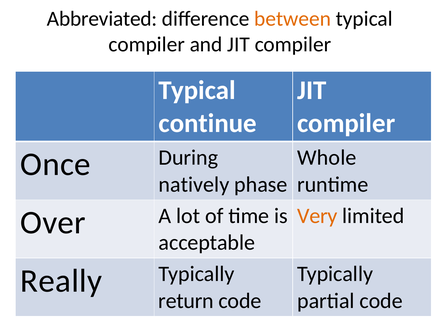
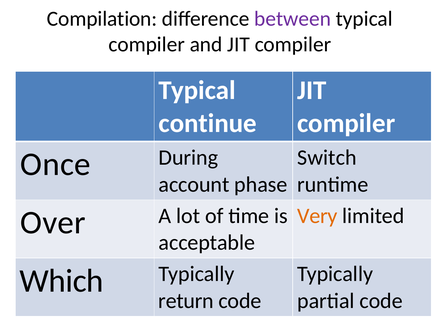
Abbreviated: Abbreviated -> Compilation (102, 19)
between colour: orange -> purple (293, 19)
Whole: Whole -> Switch (327, 157)
natively: natively -> account (194, 184)
Really: Really -> Which (62, 281)
